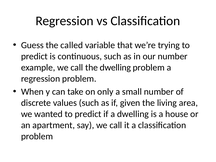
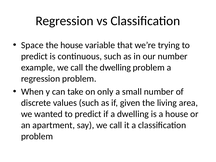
Guess: Guess -> Space (32, 45)
the called: called -> house (72, 45)
